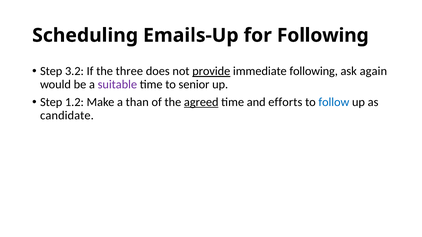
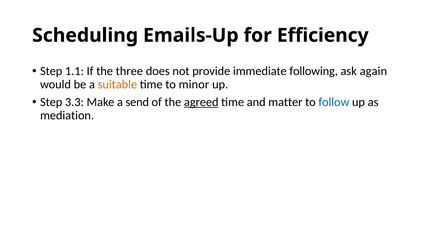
for Following: Following -> Efficiency (323, 35)
3.2: 3.2 -> 1.1 (74, 71)
provide underline: present -> none (211, 71)
suitable colour: purple -> orange (117, 85)
senior: senior -> minor (194, 85)
1.2: 1.2 -> 3.3 (74, 102)
than: than -> send (137, 102)
efforts: efforts -> matter (285, 102)
candidate: candidate -> mediation (67, 116)
